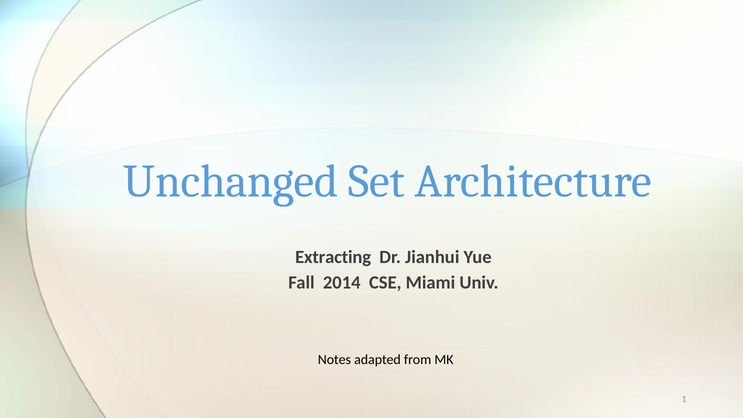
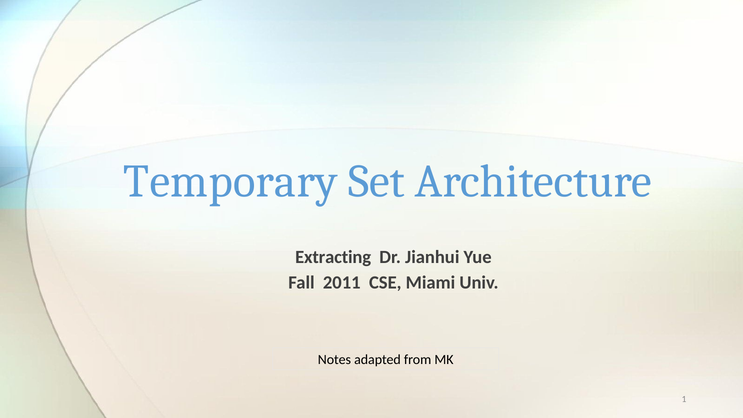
Unchanged: Unchanged -> Temporary (231, 182)
2014: 2014 -> 2011 (342, 283)
